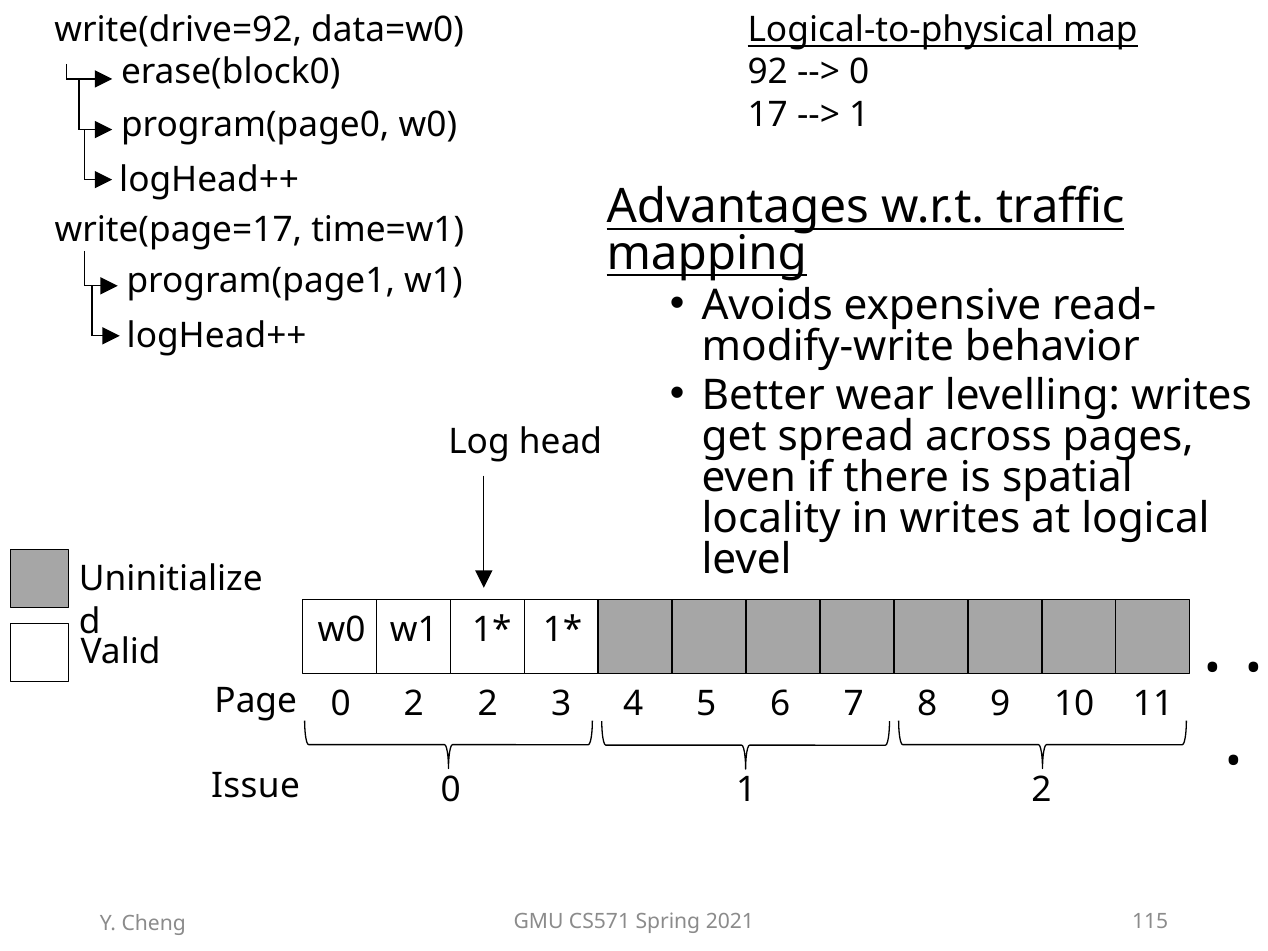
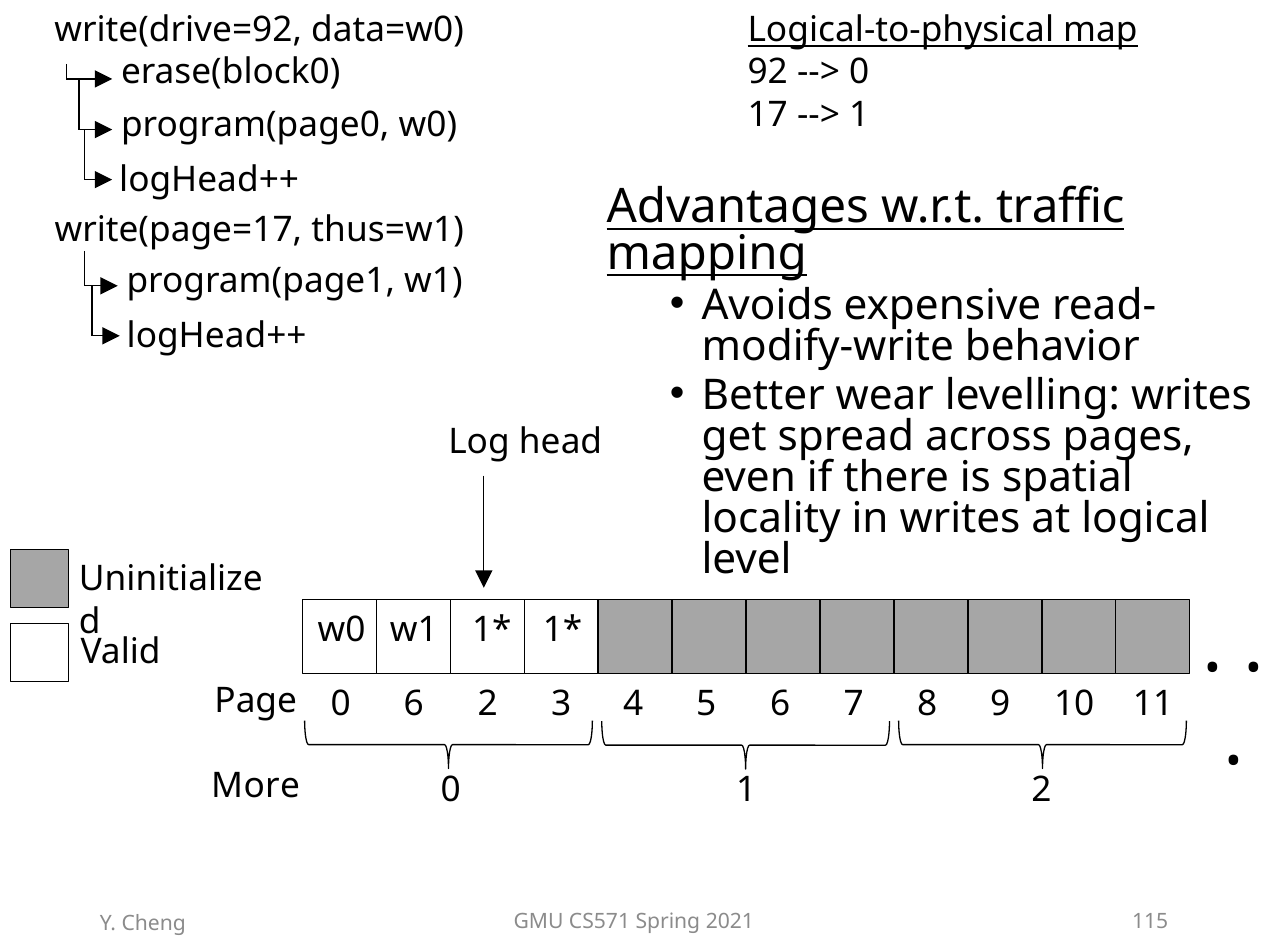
time=w1: time=w1 -> thus=w1 (388, 230)
0 2: 2 -> 6 (414, 704)
Issue: Issue -> More (256, 786)
